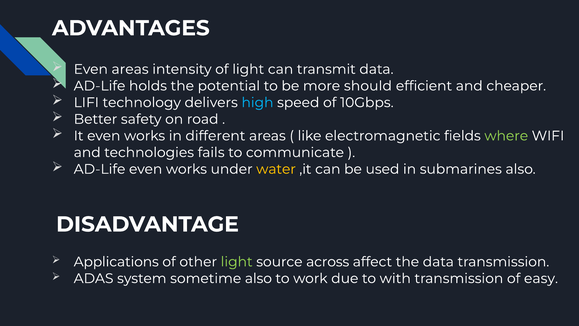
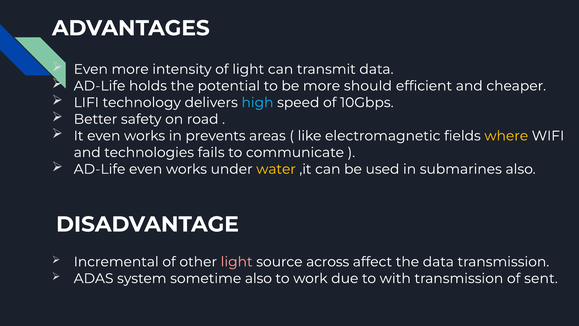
Even areas: areas -> more (130, 69)
different: different -> prevents (215, 136)
where colour: light green -> yellow (506, 136)
Applications: Applications -> Incremental (116, 262)
light colour: light green -> pink (237, 262)
easy: easy -> sent (541, 278)
